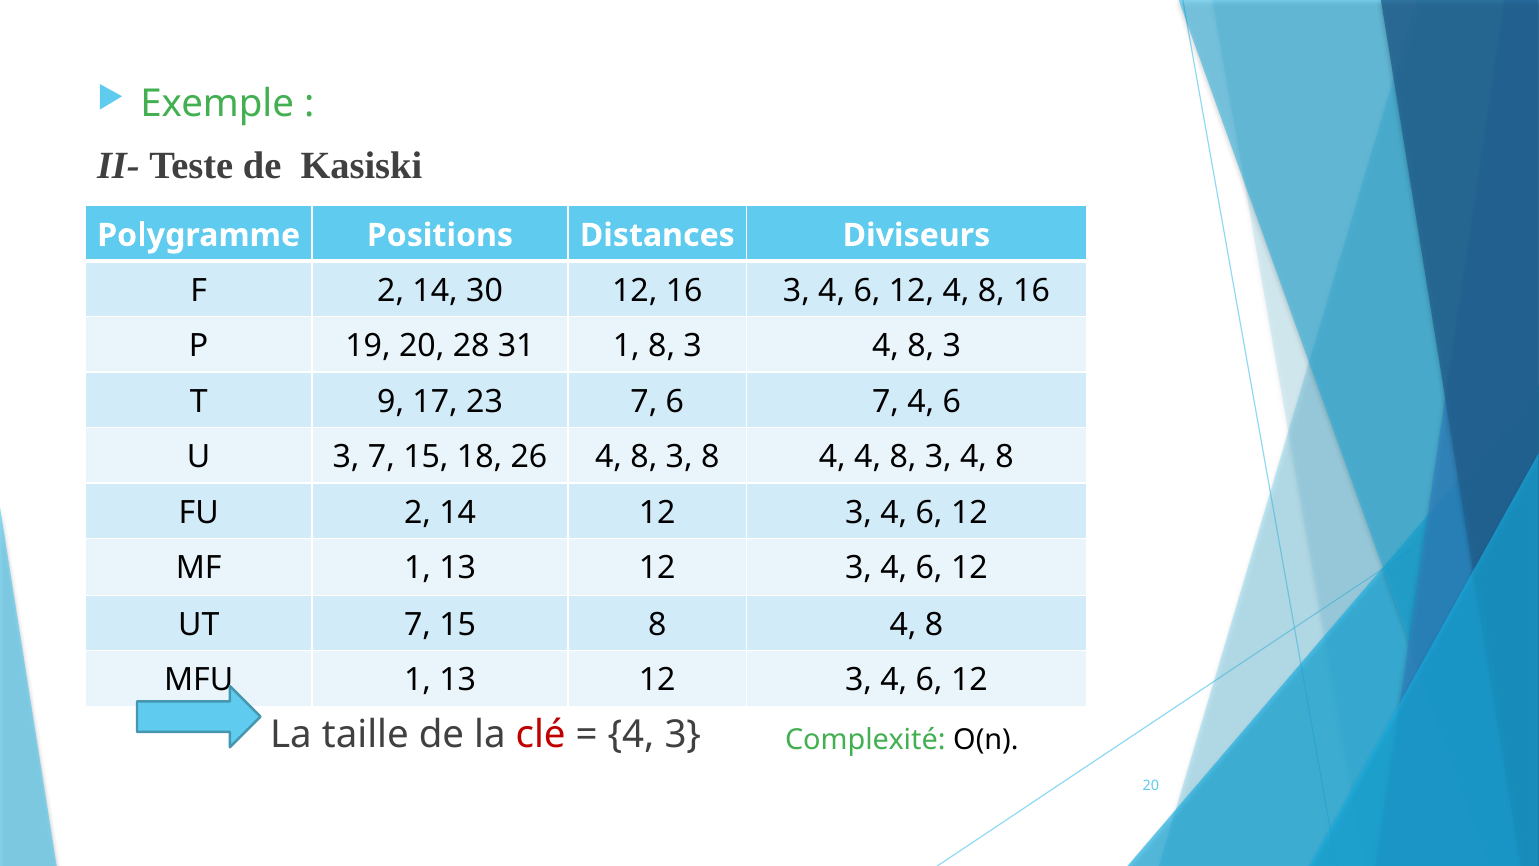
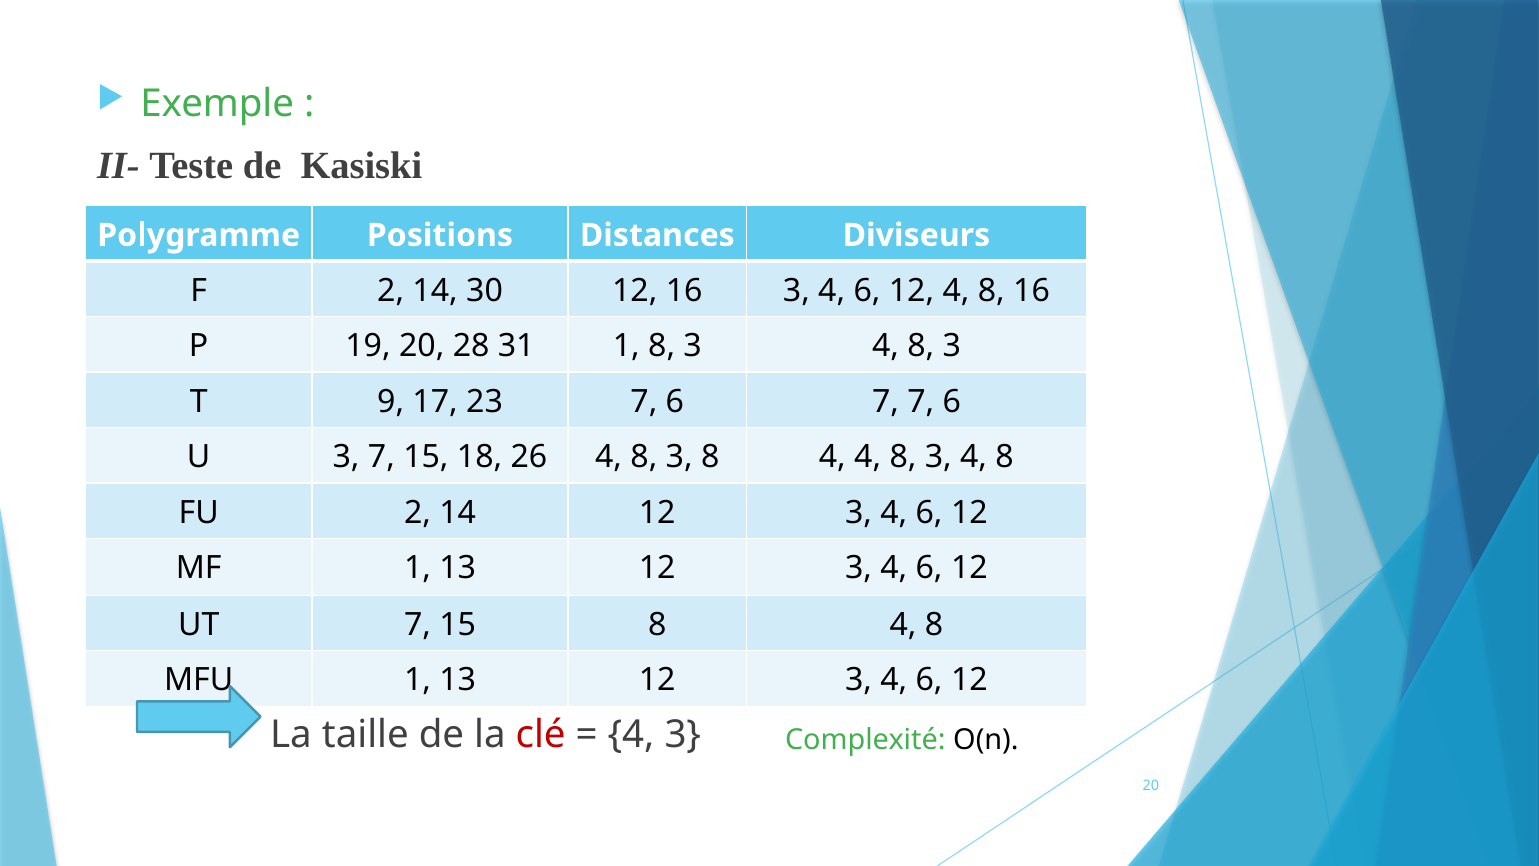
7 4: 4 -> 7 (921, 402)
